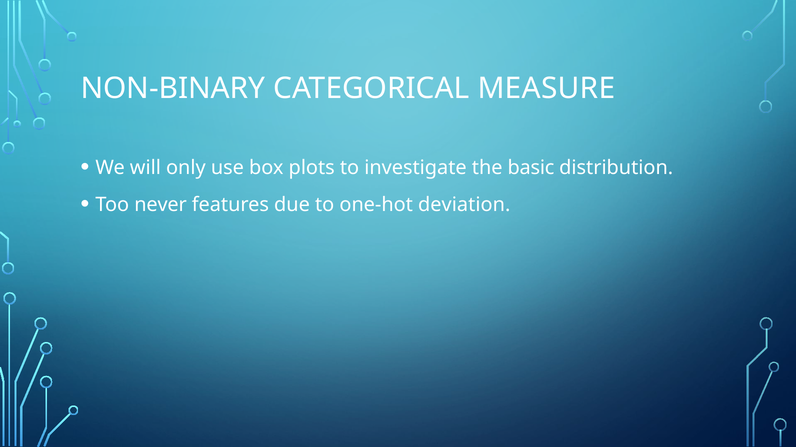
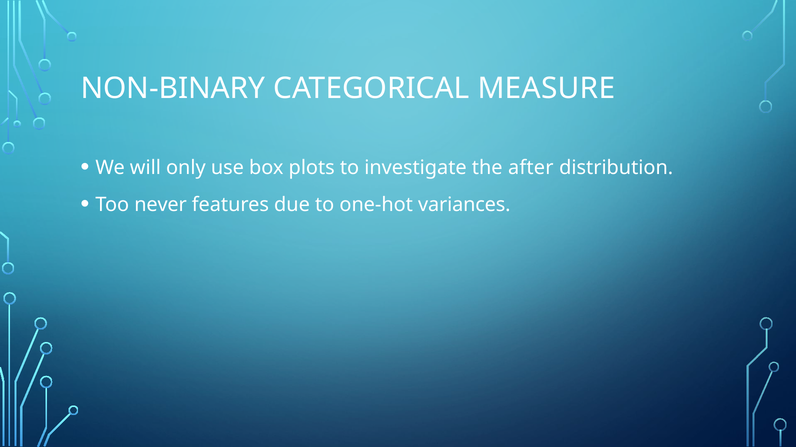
basic: basic -> after (531, 168)
deviation: deviation -> variances (464, 205)
